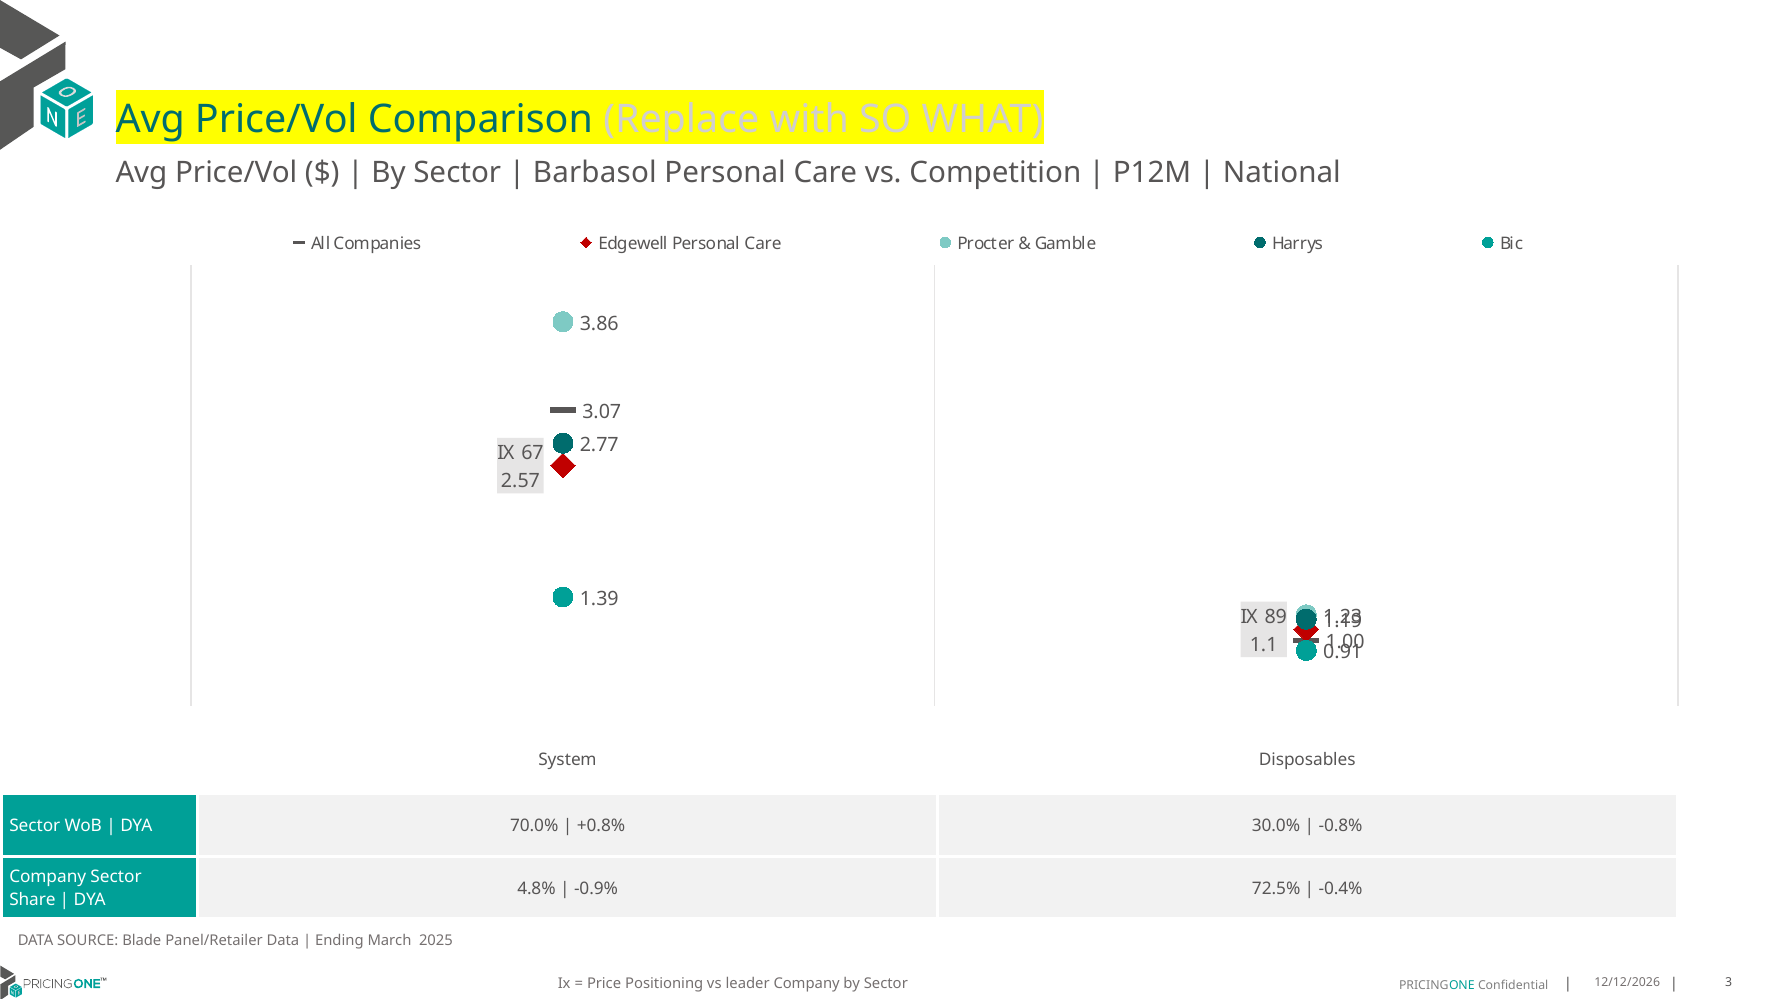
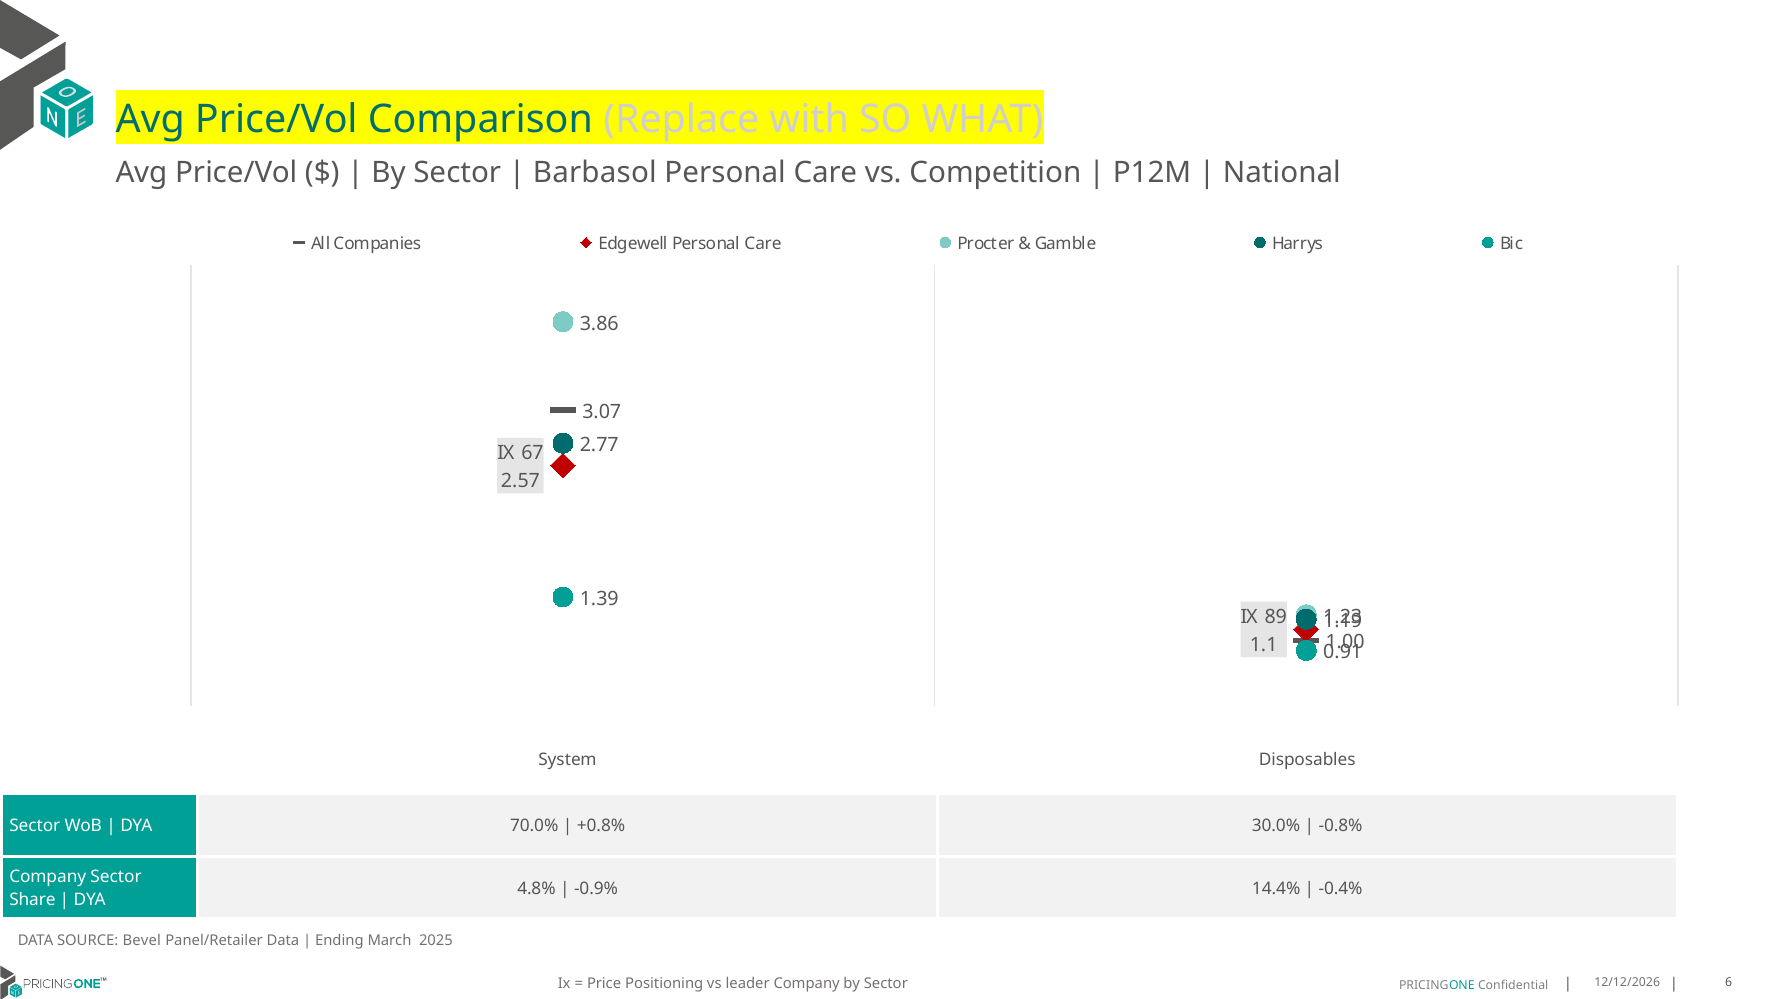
72.5%: 72.5% -> 14.4% (1276, 889)
Blade: Blade -> Bevel (142, 941)
3: 3 -> 6 (1729, 982)
